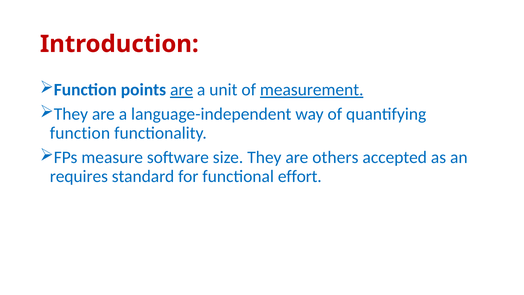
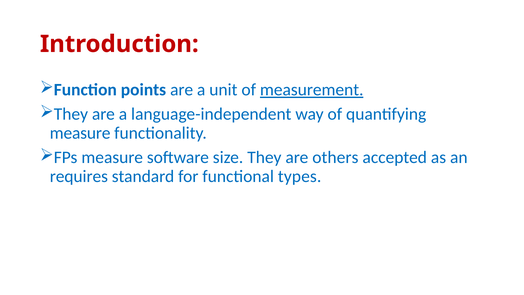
are underline: present -> none (182, 90)
function: function -> measure (80, 133)
effort: effort -> types (300, 176)
